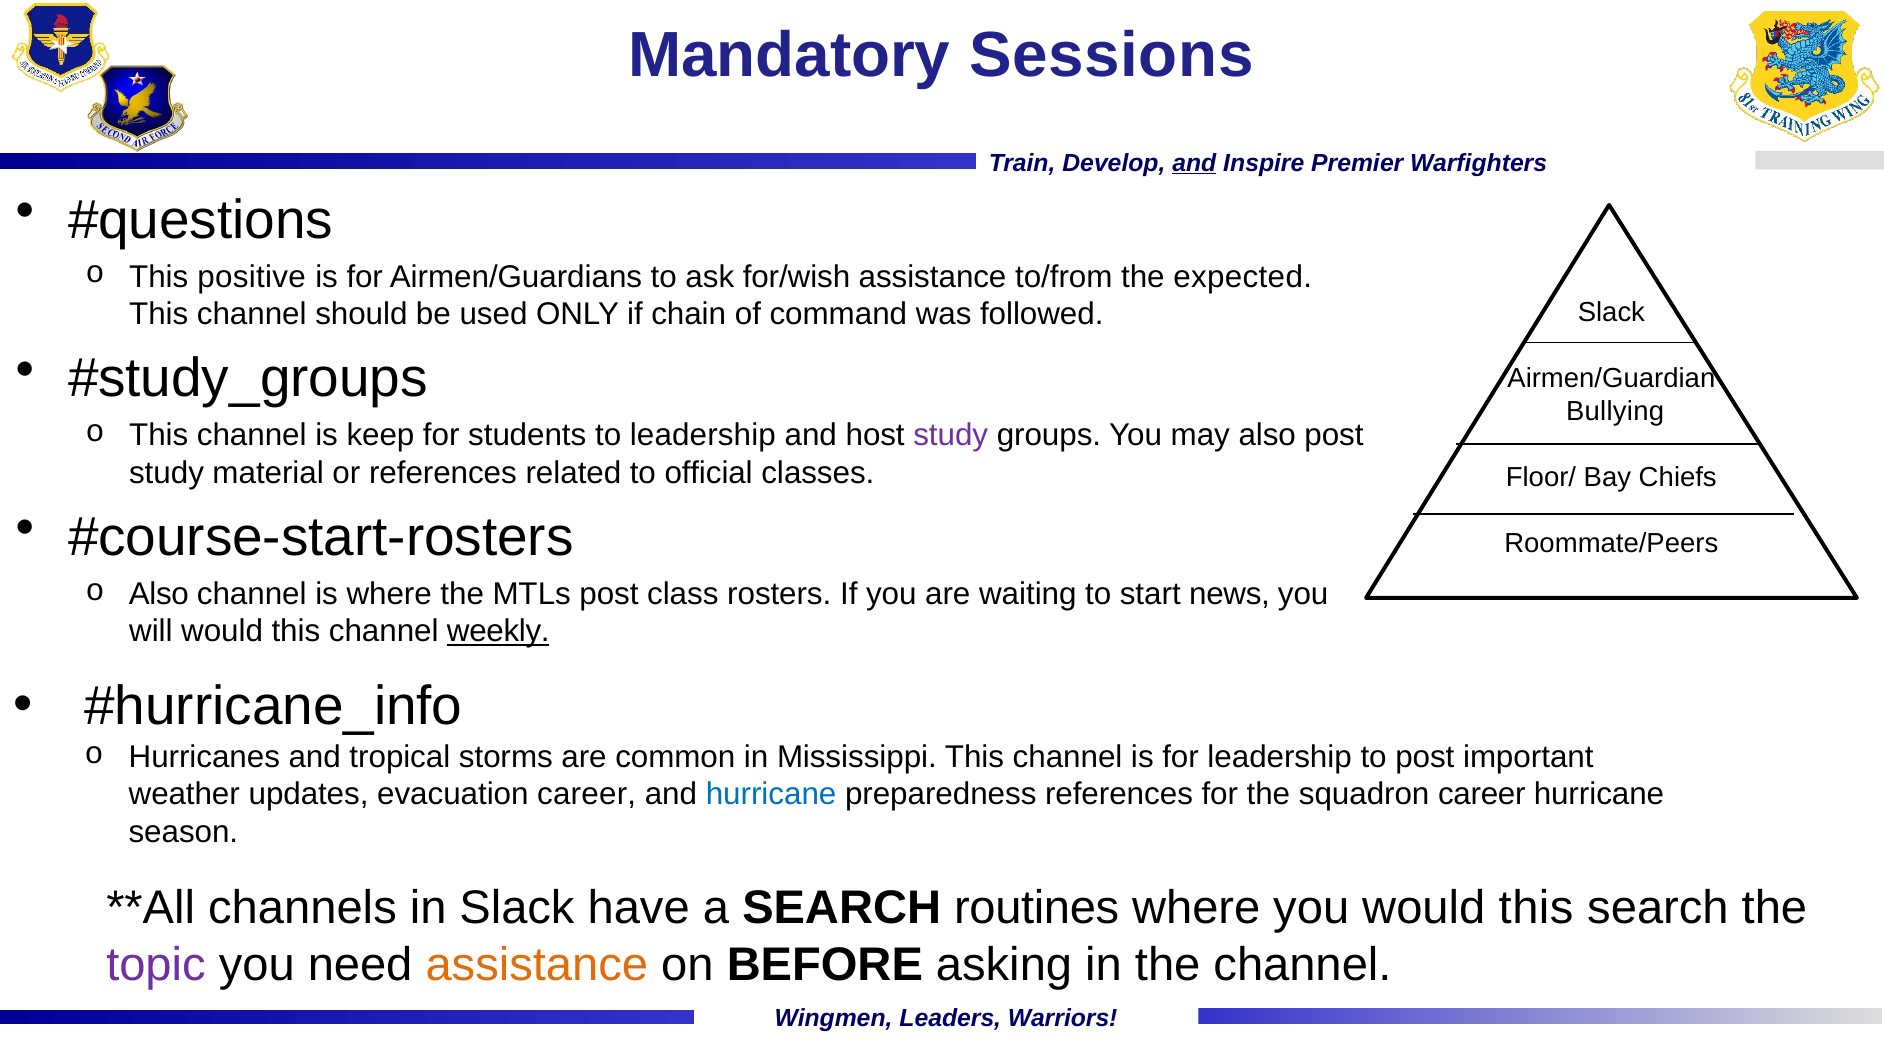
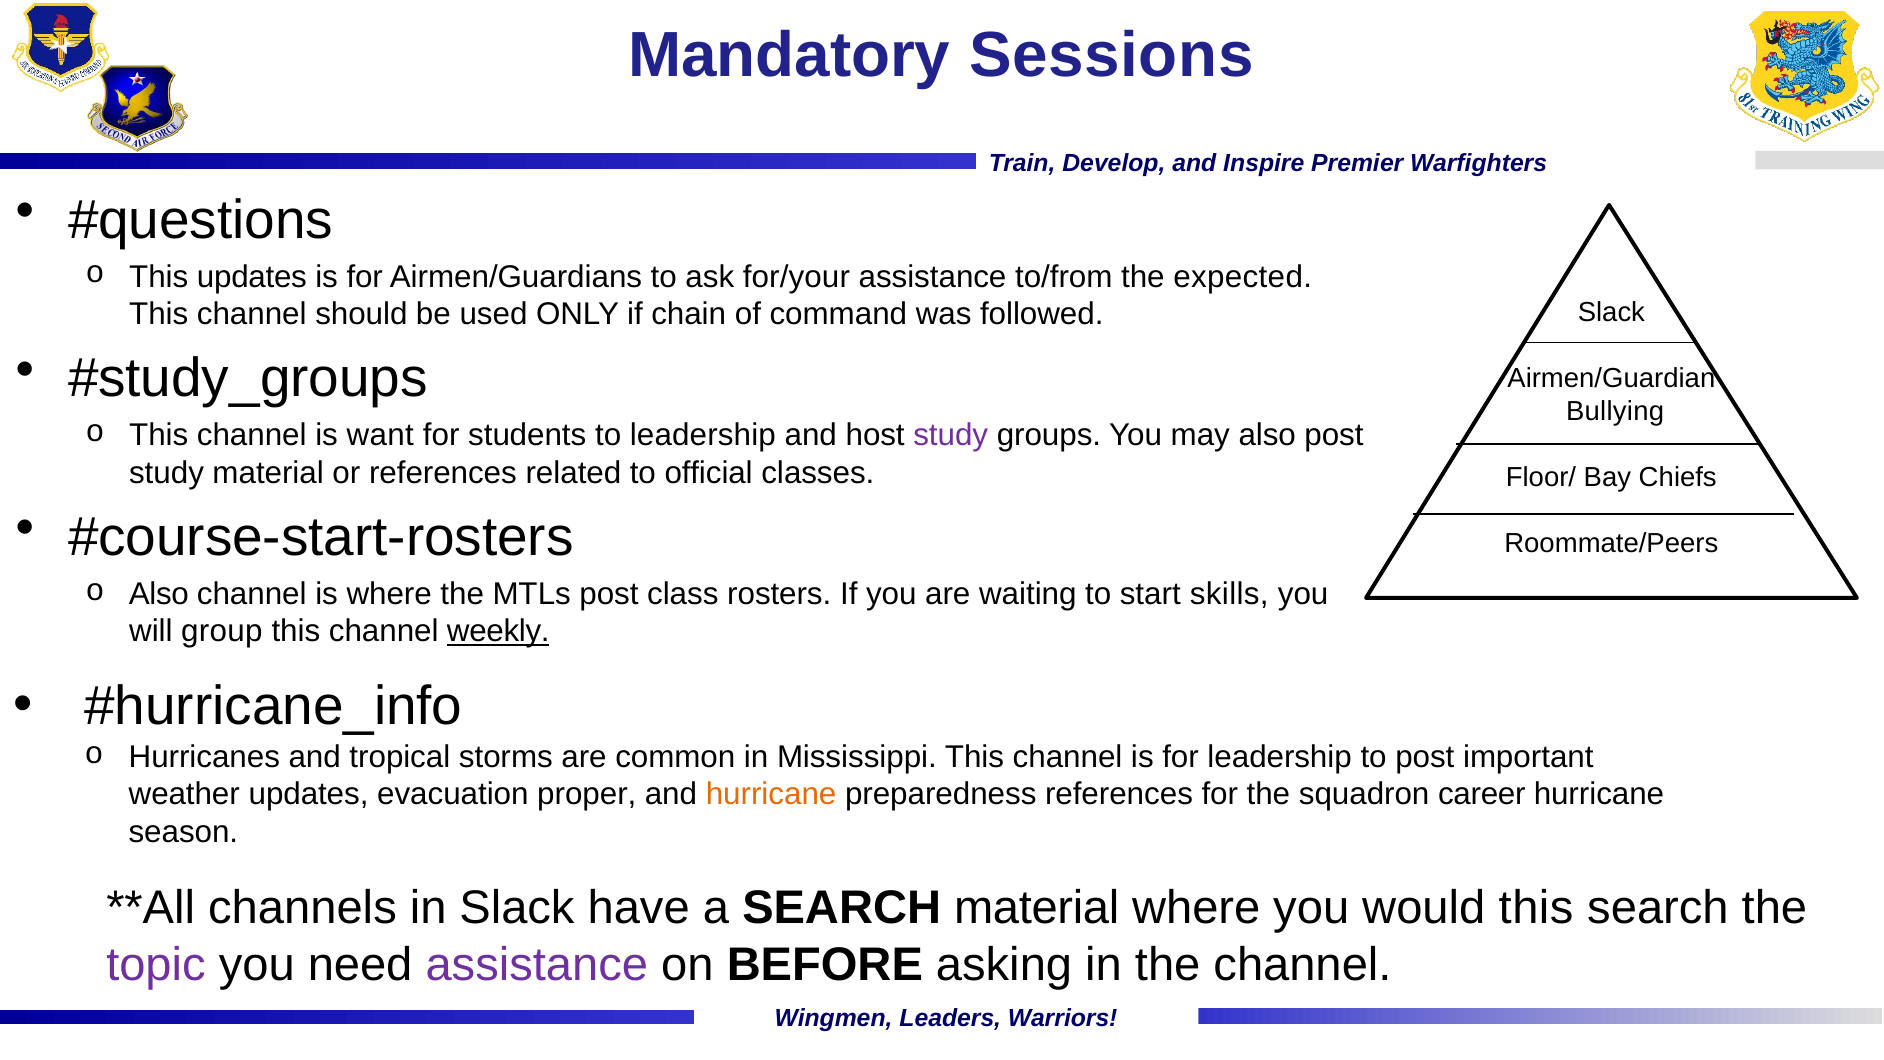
and underline: present -> none (1194, 163)
This positive: positive -> updates (252, 277)
for/wish: for/wish -> for/your (796, 277)
keep: keep -> want (380, 435)
news: news -> skills (1229, 594)
will would: would -> group (222, 631)
evacuation career: career -> proper (587, 794)
hurricane colour: blue -> orange (771, 794)
SEARCH routines: routines -> material (1037, 908)
assistance colour: orange -> purple (537, 965)
